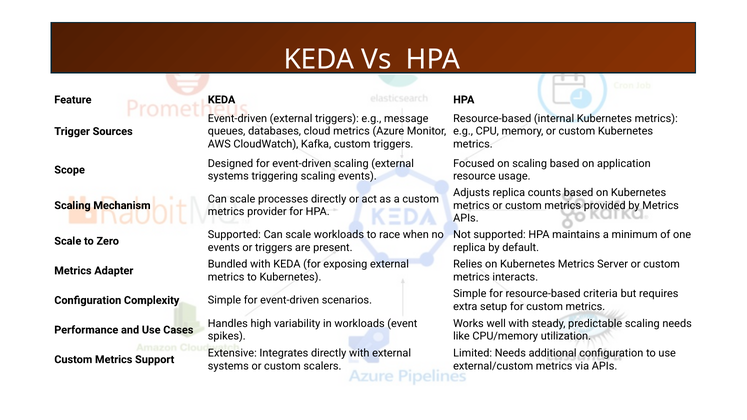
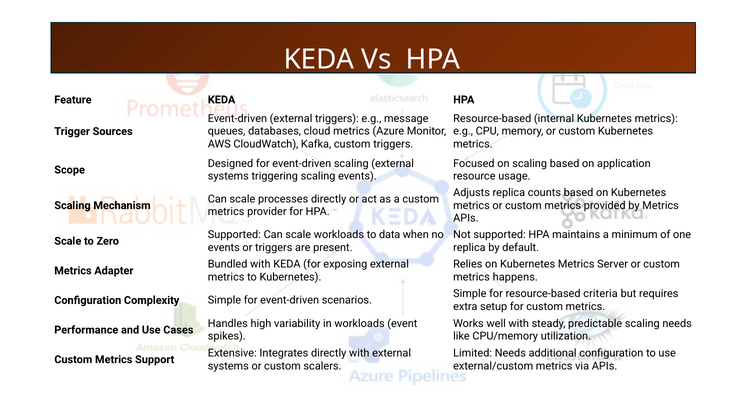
race: race -> data (390, 235)
interacts: interacts -> happens (515, 277)
